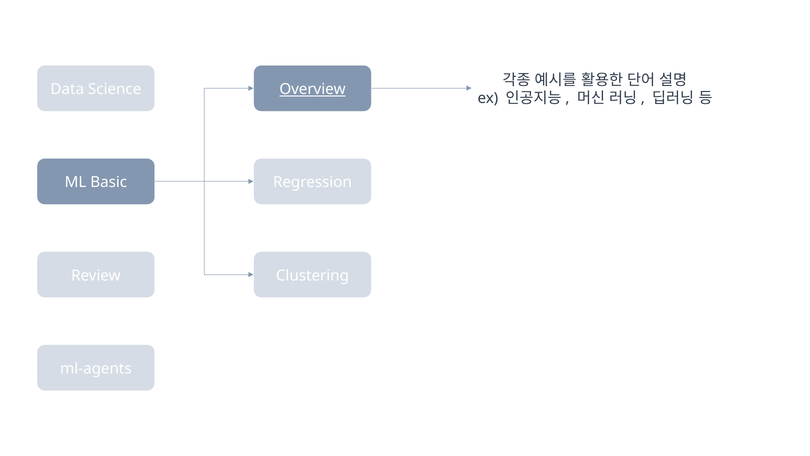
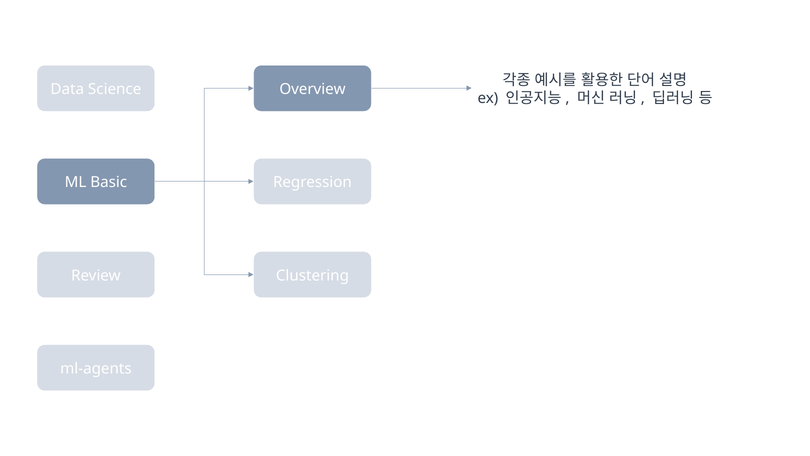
Overview underline: present -> none (312, 89)
